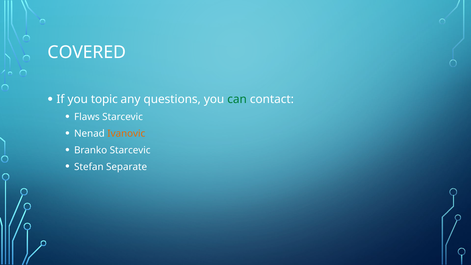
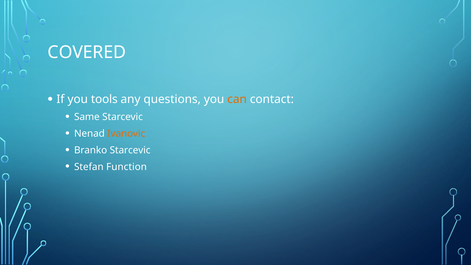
topic: topic -> tools (104, 99)
can colour: green -> orange (237, 99)
Flaws: Flaws -> Same (87, 117)
Separate: Separate -> Function (127, 167)
